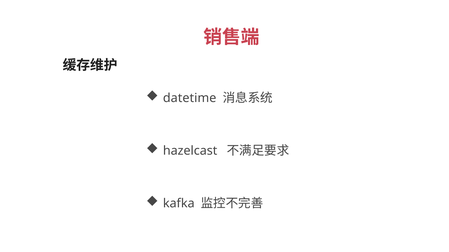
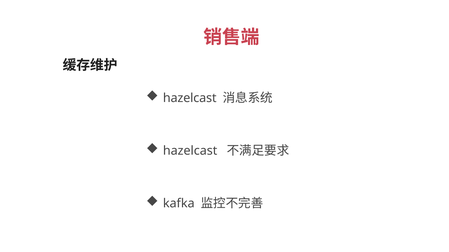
datetime: datetime -> hazelcast (190, 98)
